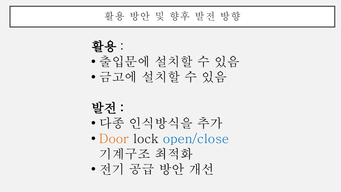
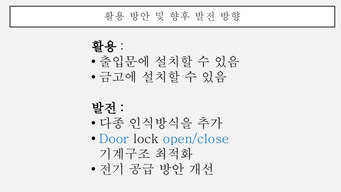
Door colour: orange -> blue (114, 139)
